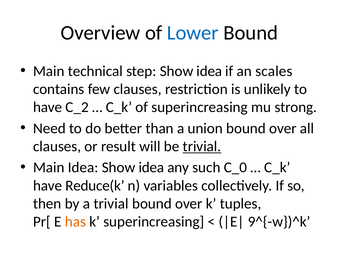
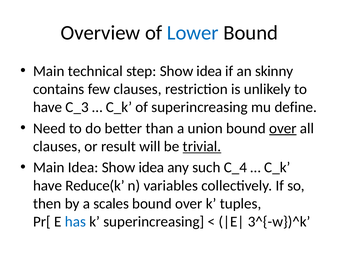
scales: scales -> skinny (274, 71)
C_2: C_2 -> C_3 (77, 107)
strong: strong -> define (296, 107)
over underline: none -> present (283, 128)
C_0: C_0 -> C_4 (235, 168)
a trivial: trivial -> scales (111, 204)
has colour: orange -> blue (75, 222)
9^{-w})^k: 9^{-w})^k -> 3^{-w})^k (279, 222)
